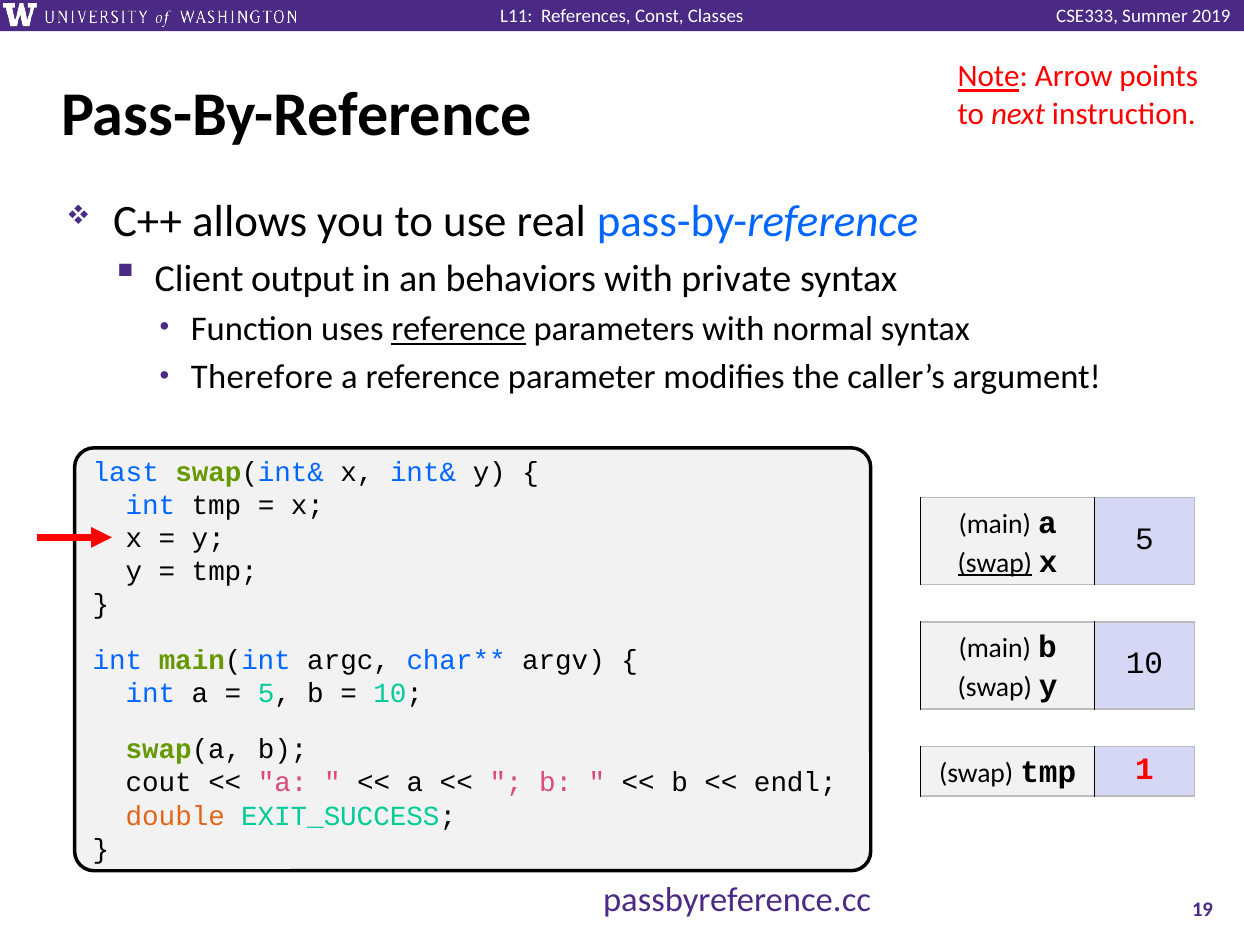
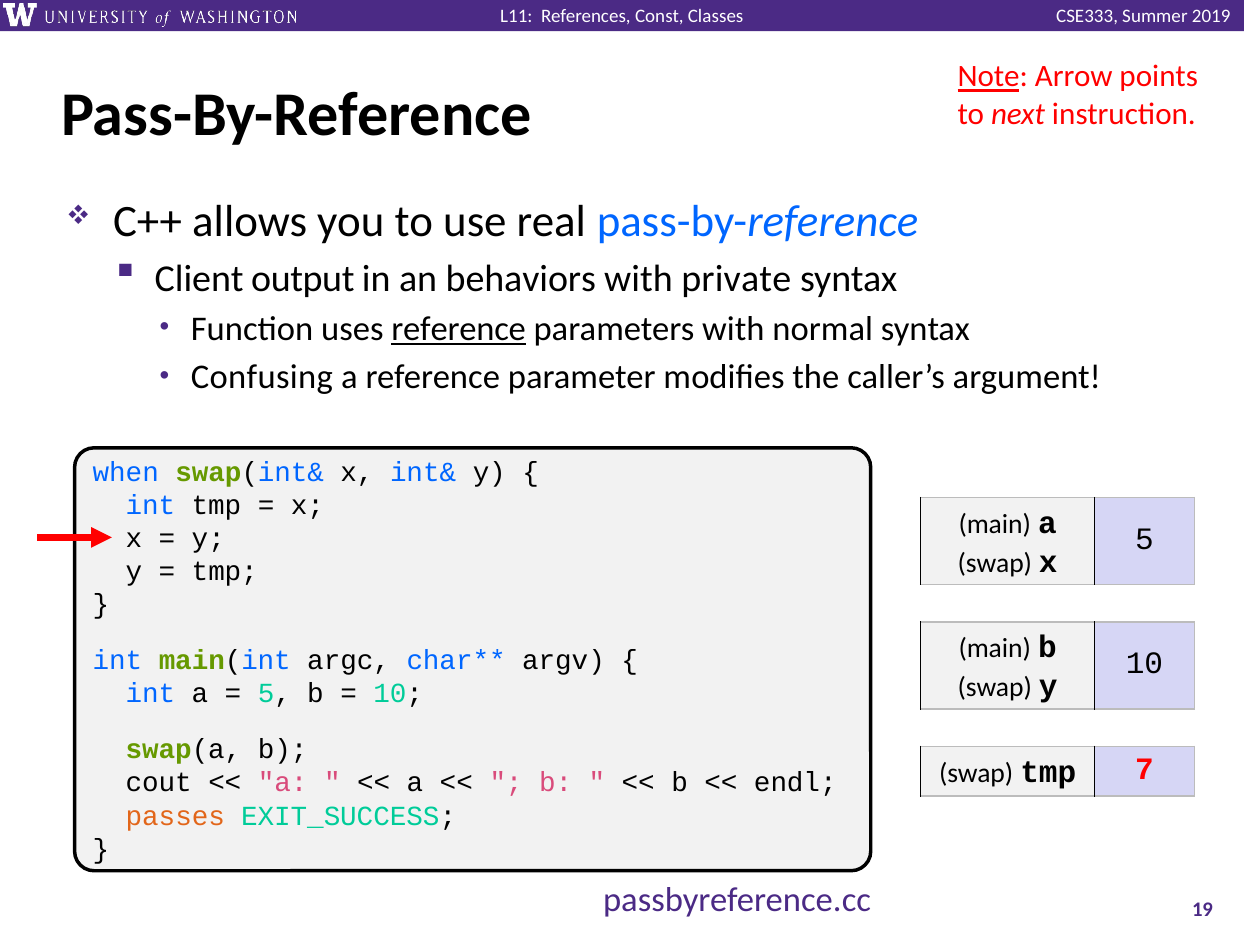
Therefore: Therefore -> Confusing (262, 377)
last: last -> when (126, 472)
swap underline: present -> none (995, 563)
1: 1 -> 7 (1145, 769)
double: double -> passes (175, 816)
